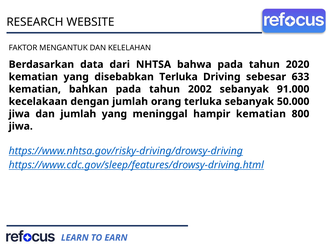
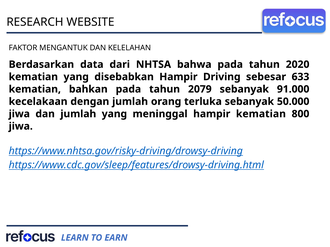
disebabkan Terluka: Terluka -> Hampir (178, 77)
2002: 2002 -> 2079 (200, 89)
